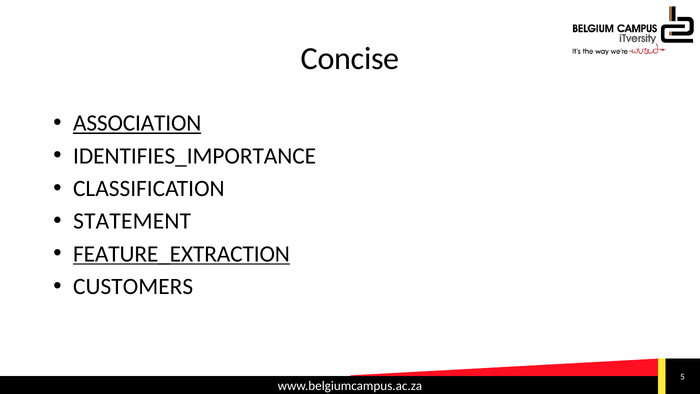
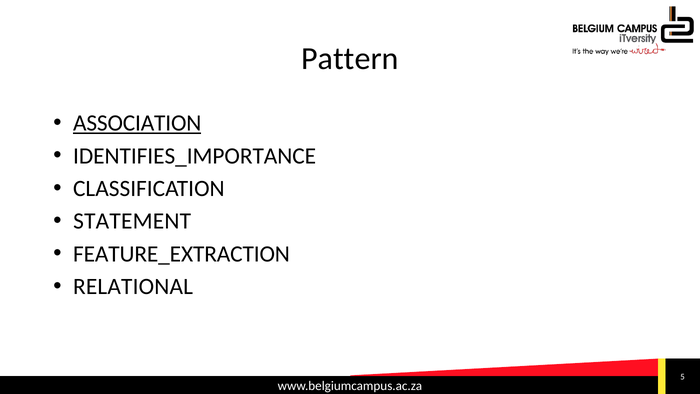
Concise: Concise -> Pattern (350, 59)
FEATURE_EXTRACTION underline: present -> none (181, 254)
CUSTOMERS: CUSTOMERS -> RELATIONAL (133, 286)
